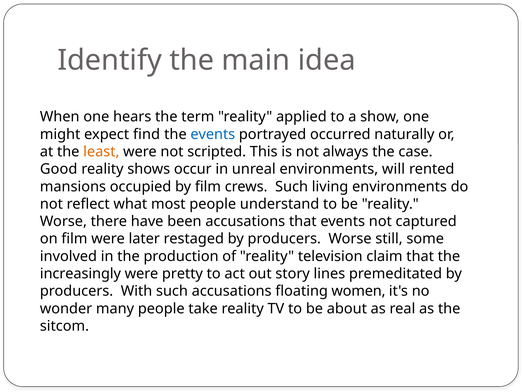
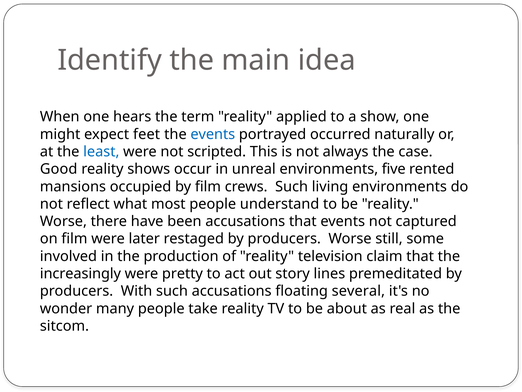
find: find -> feet (147, 134)
least colour: orange -> blue (101, 152)
will: will -> five (394, 169)
women: women -> several (358, 291)
